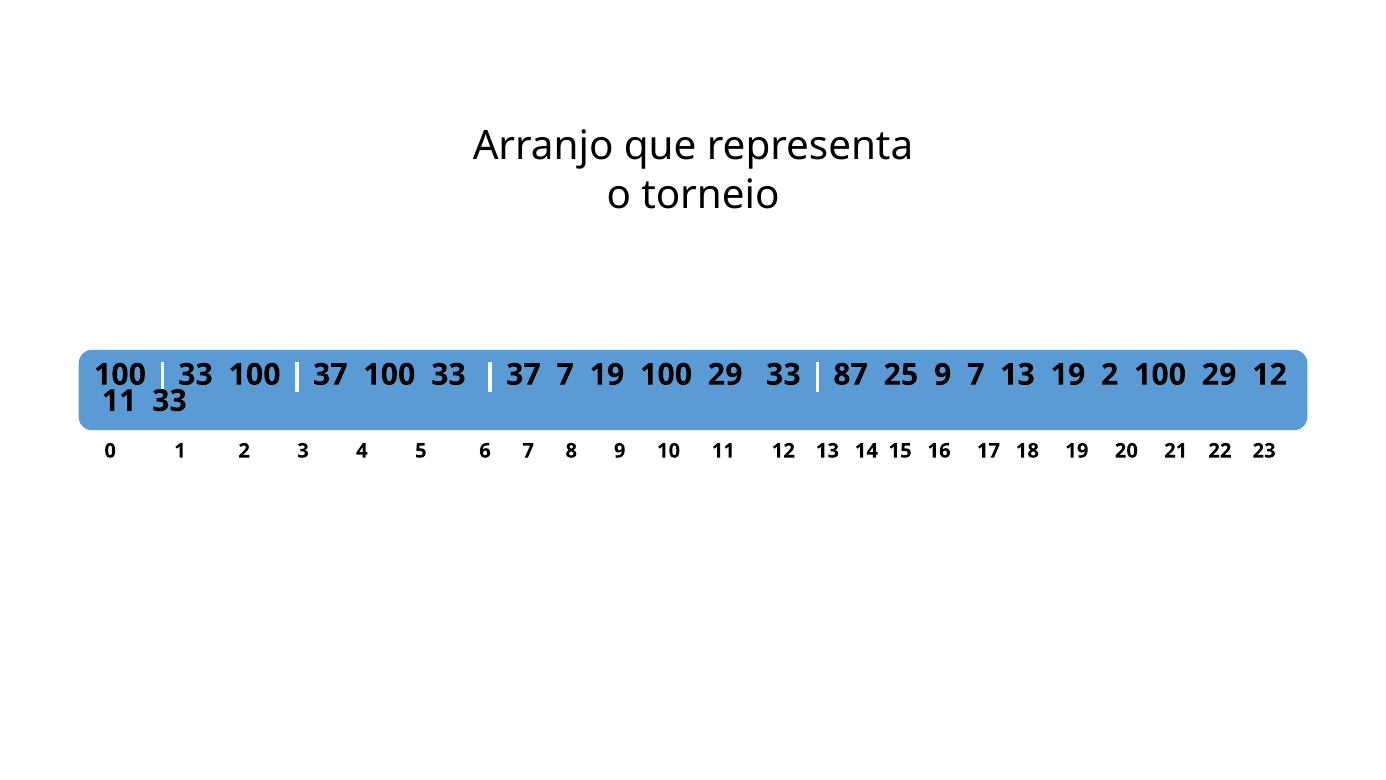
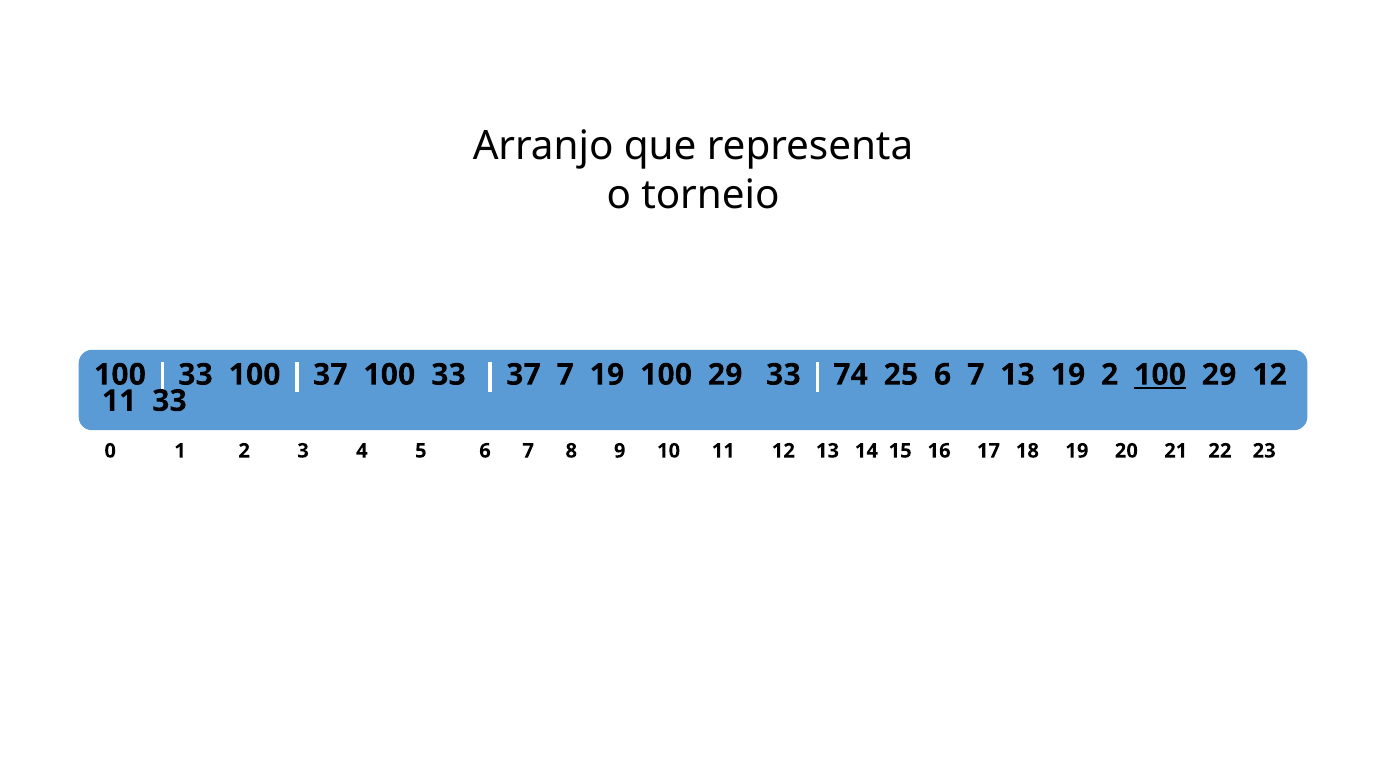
87: 87 -> 74 (851, 375)
25 9: 9 -> 6 (943, 375)
100 underline: none -> present (1160, 375)
